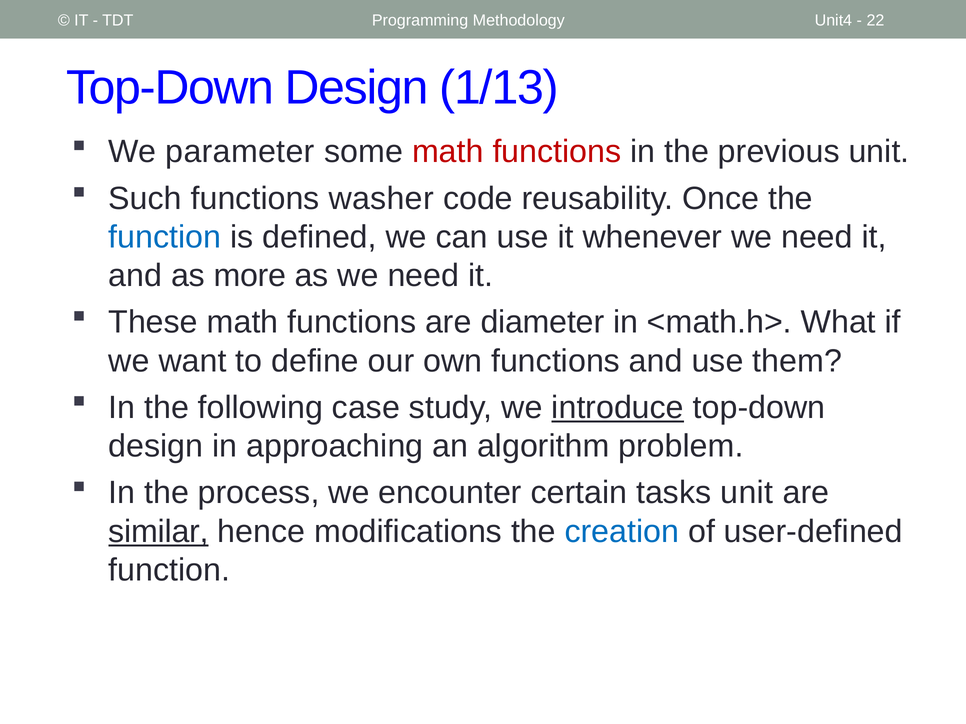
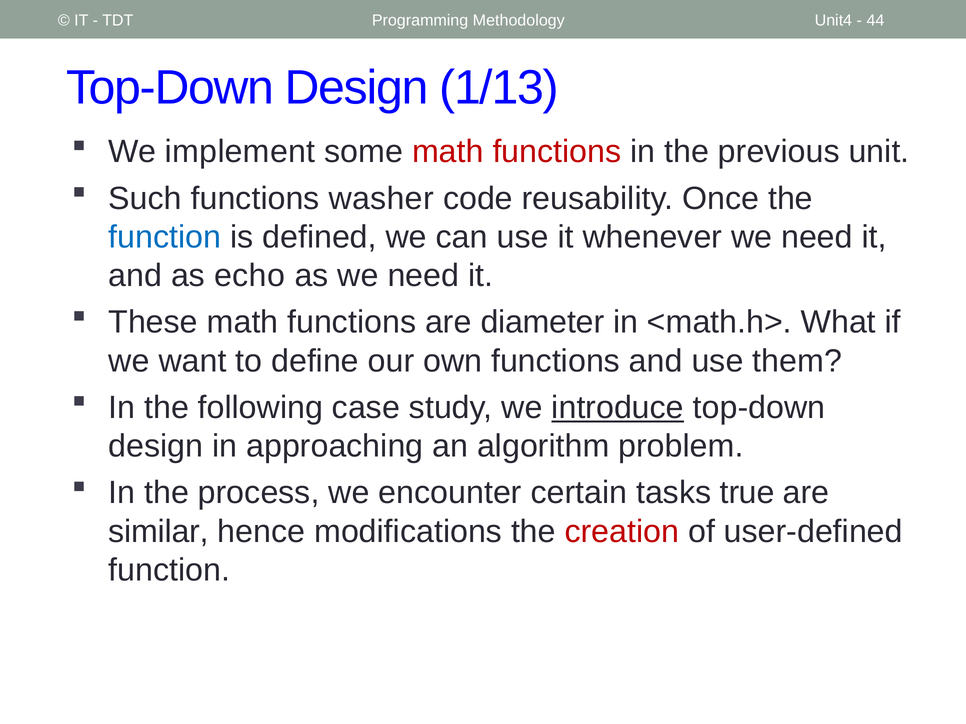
22: 22 -> 44 (875, 20)
parameter: parameter -> implement (240, 152)
more: more -> echo (250, 276)
tasks unit: unit -> true (747, 493)
similar underline: present -> none (159, 532)
creation colour: blue -> red (622, 532)
